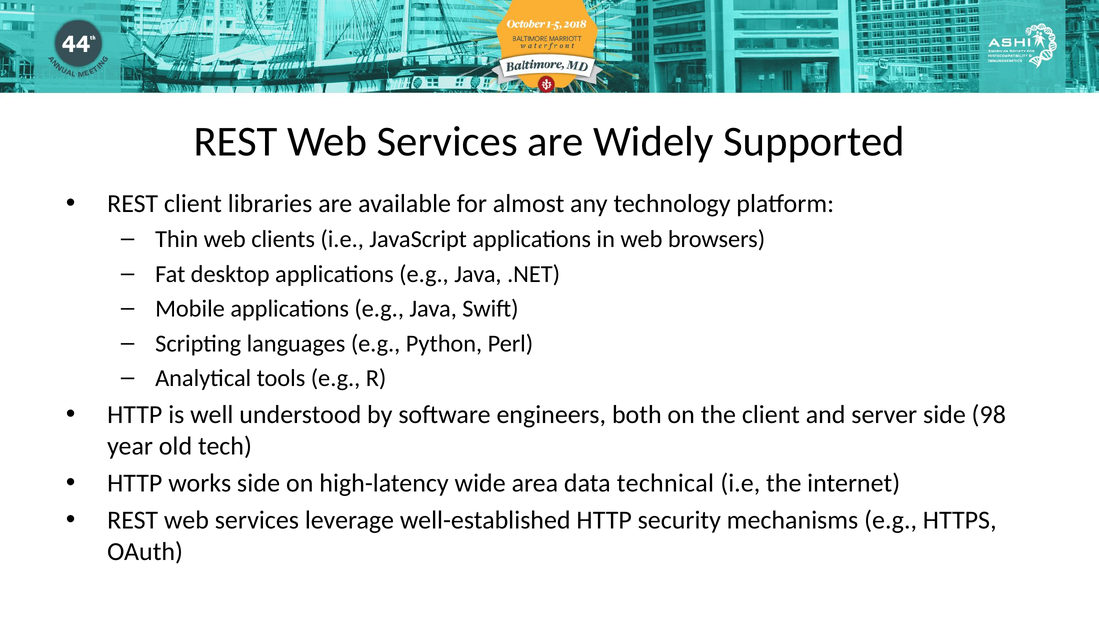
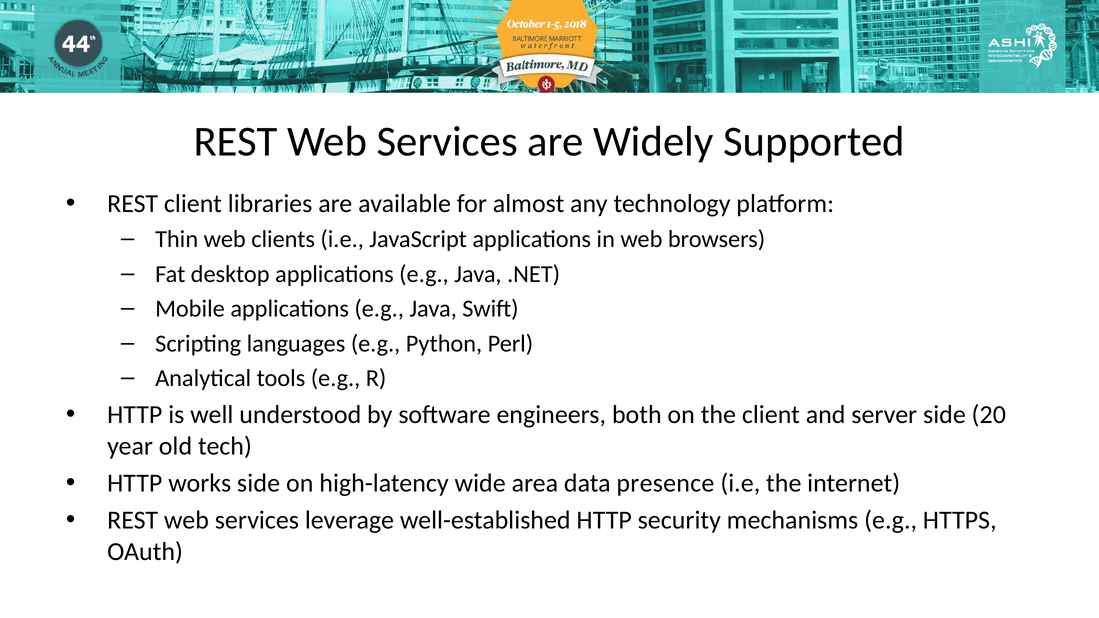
98: 98 -> 20 (989, 415)
technical: technical -> presence (665, 483)
